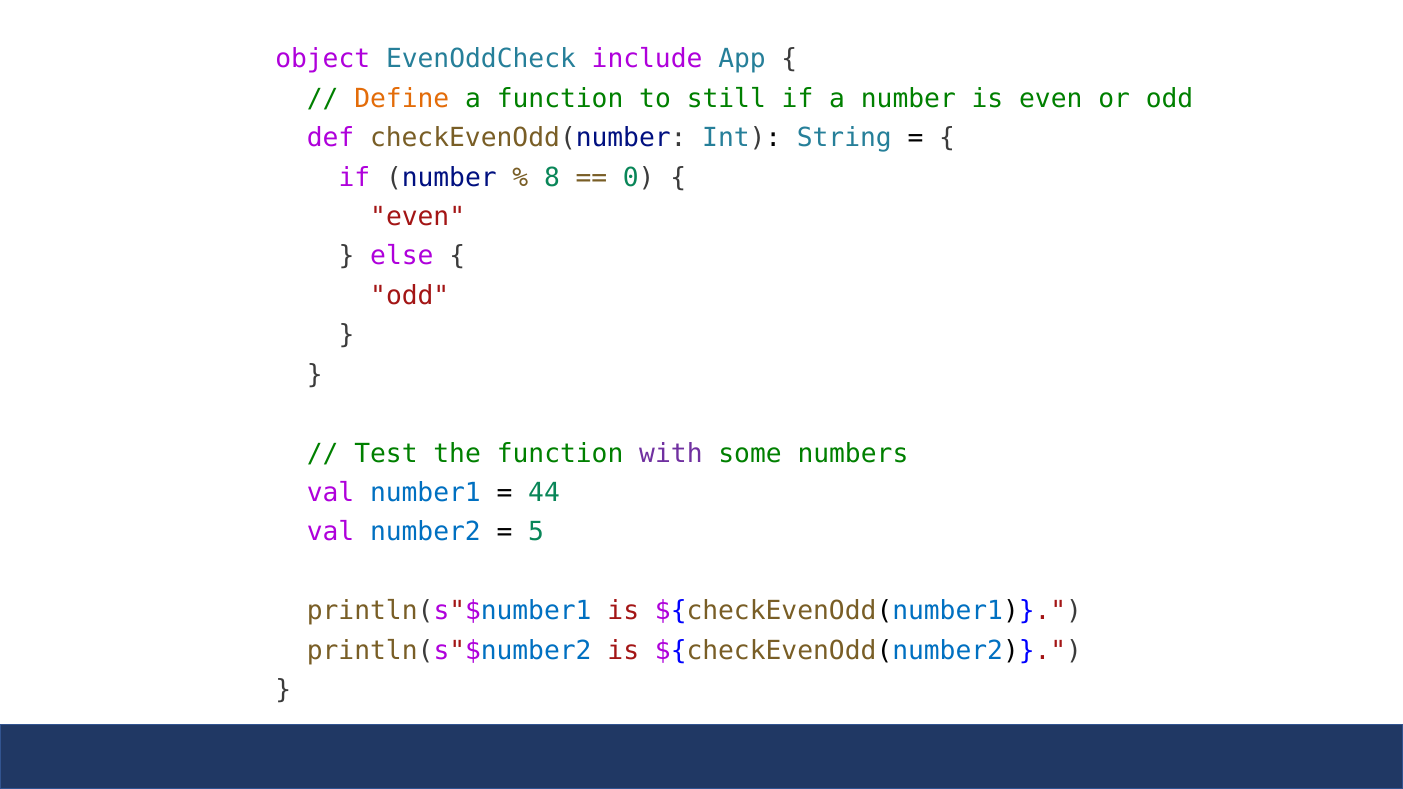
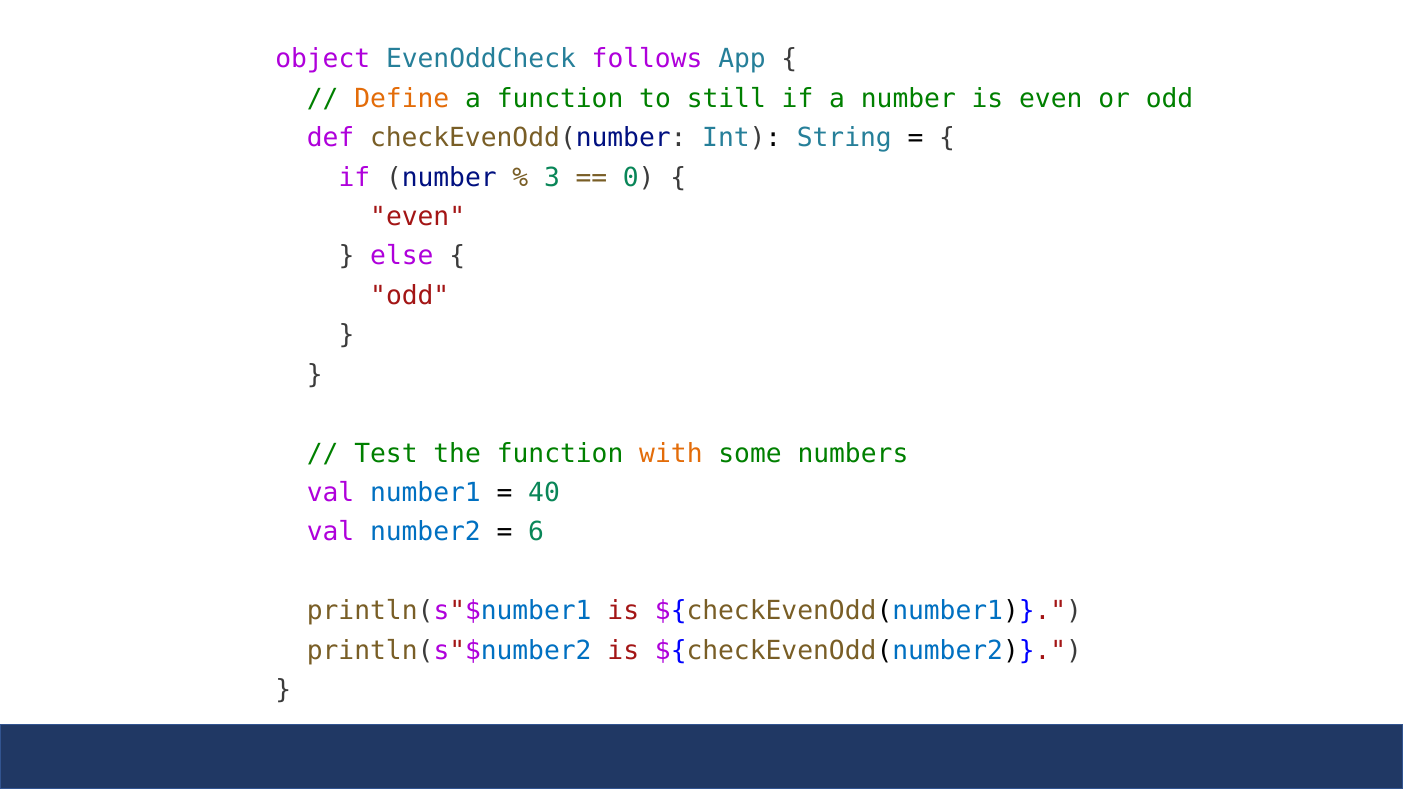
include: include -> follows (647, 59)
8: 8 -> 3 (552, 177)
with colour: purple -> orange (671, 453)
44: 44 -> 40 (544, 493)
5: 5 -> 6 (536, 532)
